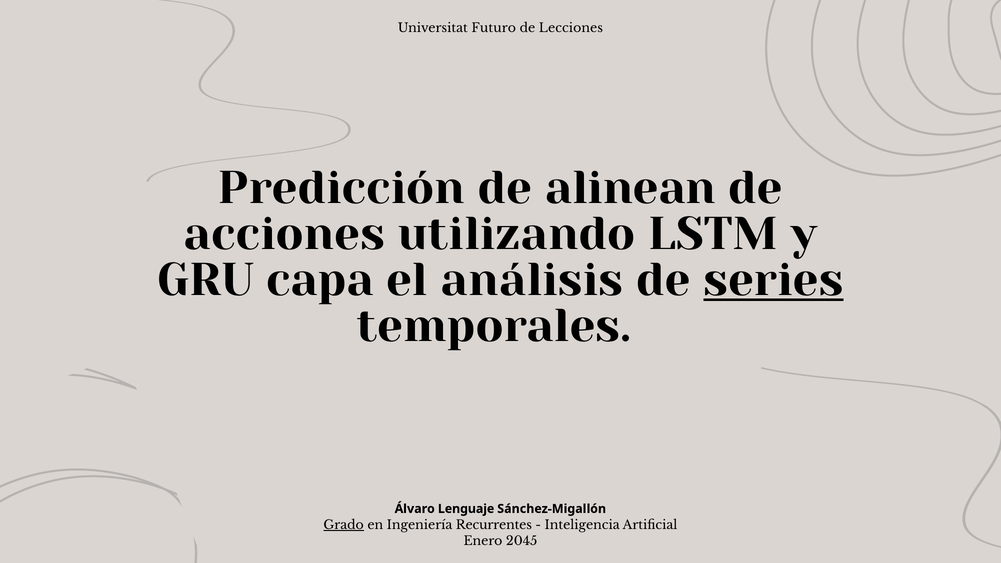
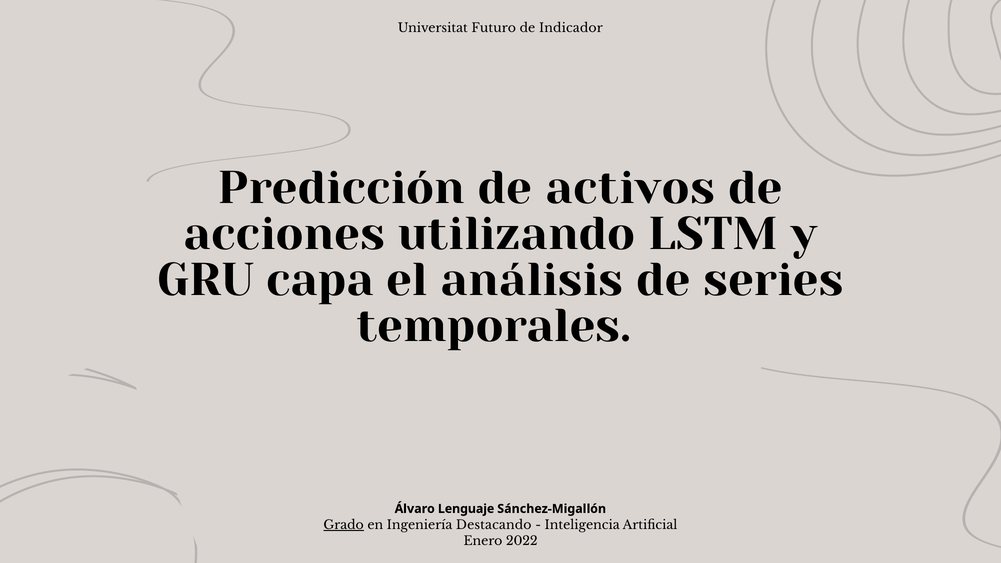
Lecciones: Lecciones -> Indicador (571, 28)
alinean: alinean -> activos (630, 188)
series underline: present -> none (773, 280)
Recurrentes: Recurrentes -> Destacando (494, 525)
2045: 2045 -> 2022 (522, 541)
